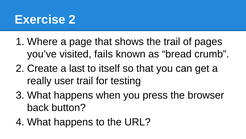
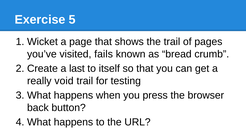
Exercise 2: 2 -> 5 (72, 20)
Where: Where -> Wicket (42, 42)
user: user -> void (64, 81)
